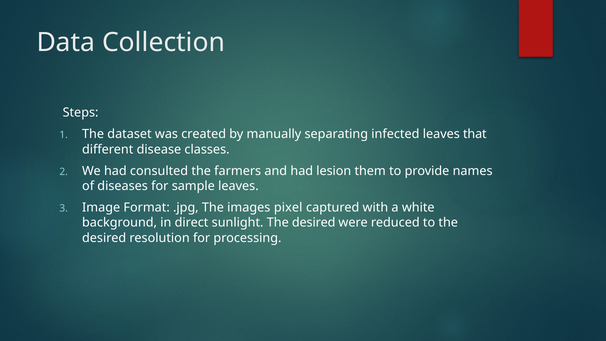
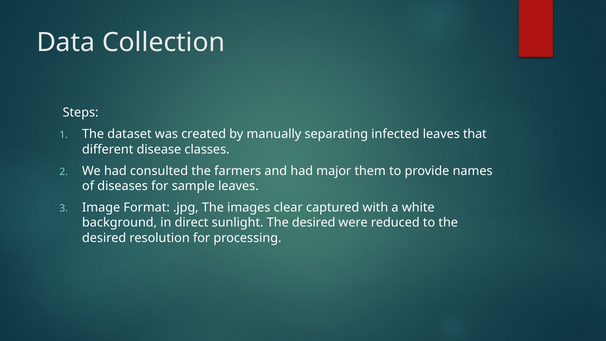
lesion: lesion -> major (334, 171)
pixel: pixel -> clear (288, 208)
